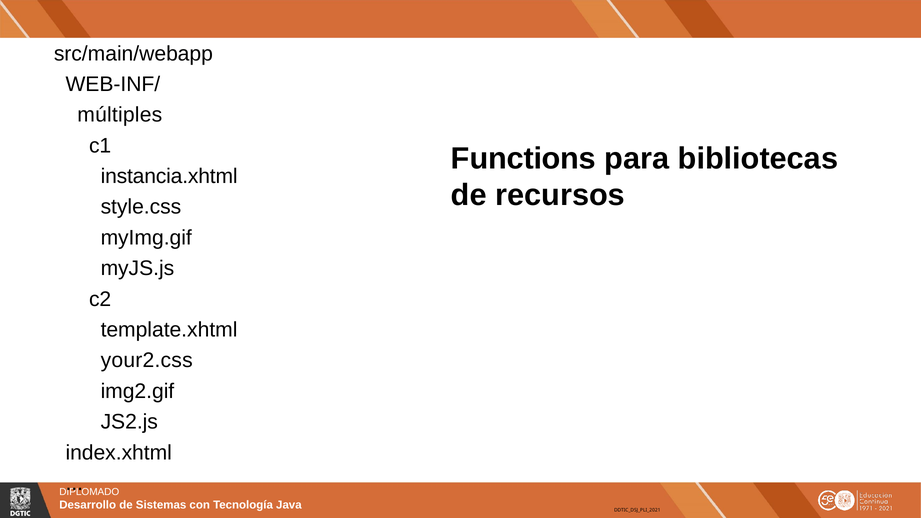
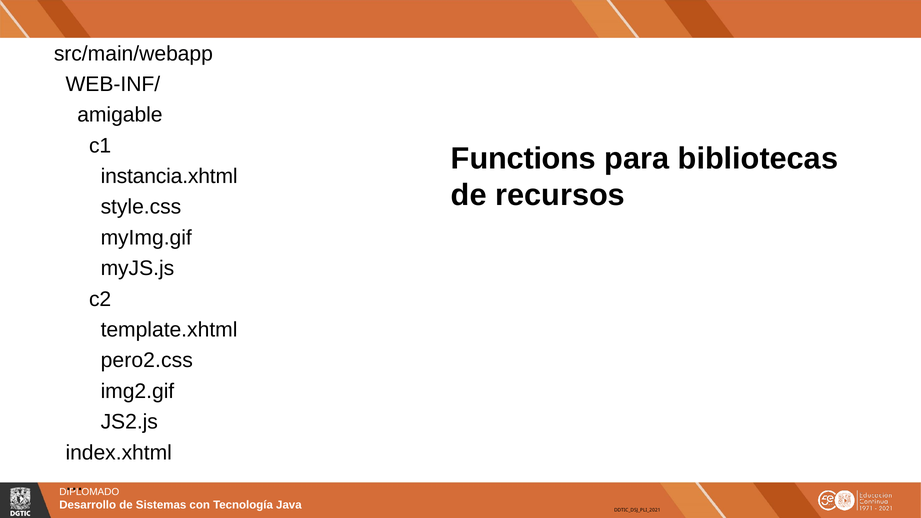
múltiples: múltiples -> amigable (120, 115)
your2.css: your2.css -> pero2.css (147, 361)
